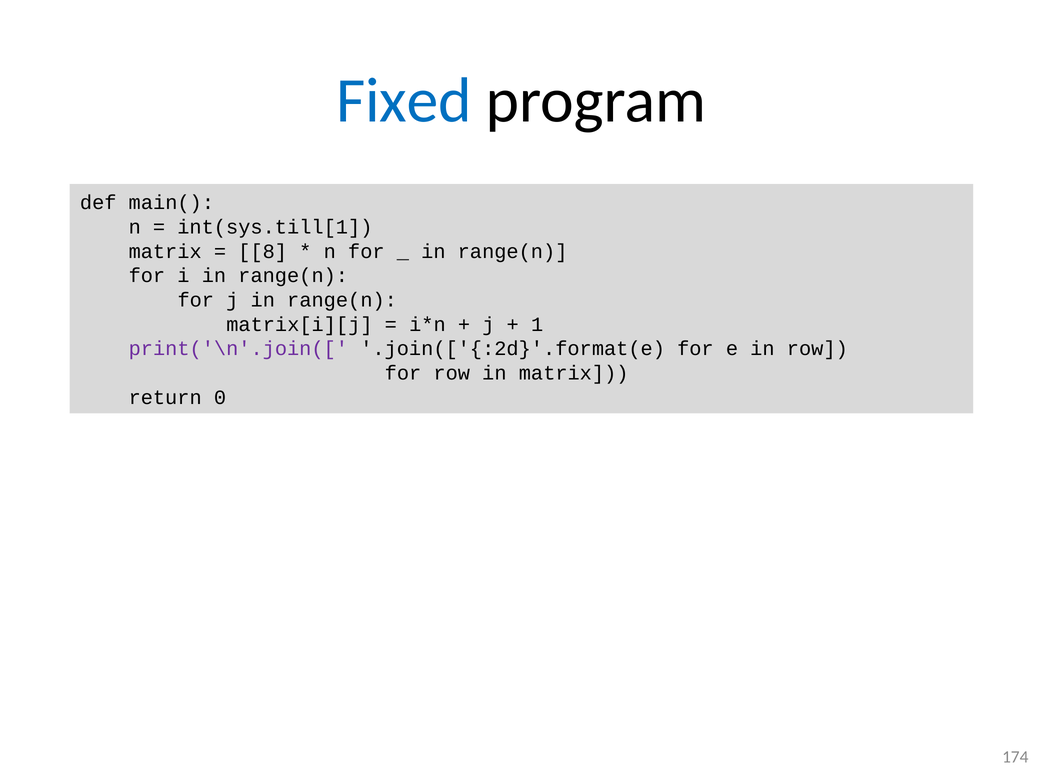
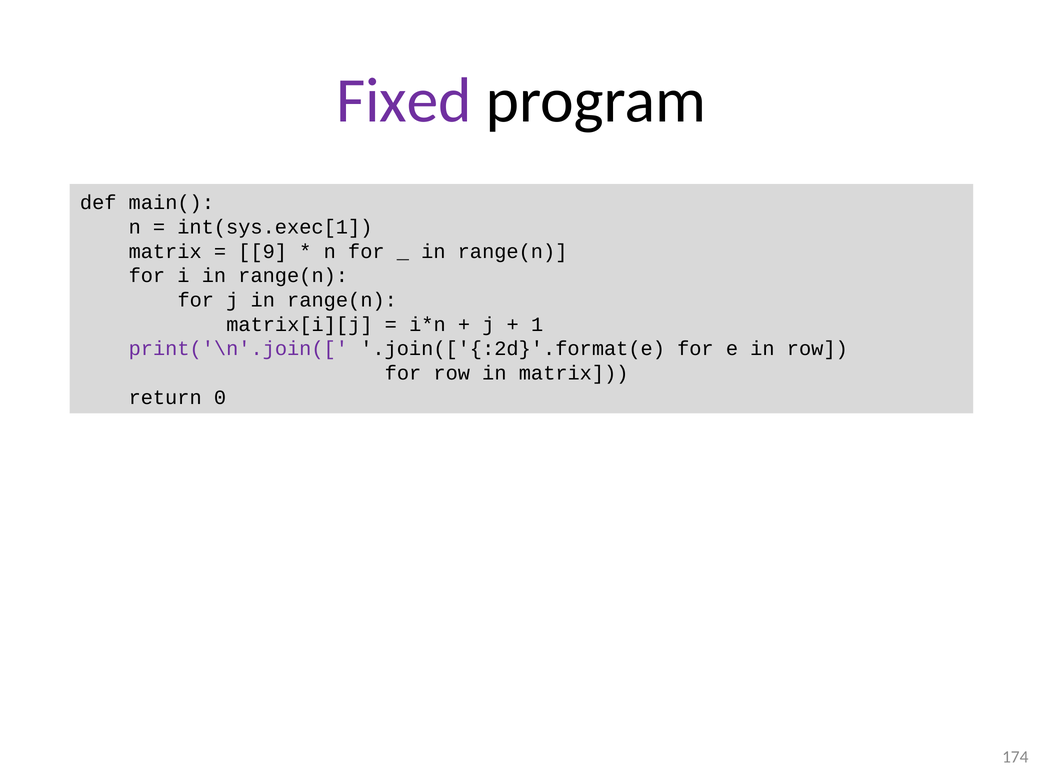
Fixed colour: blue -> purple (404, 101)
int(sys.till[1: int(sys.till[1 -> int(sys.exec[1 (275, 227)
8: 8 -> 9 (263, 251)
